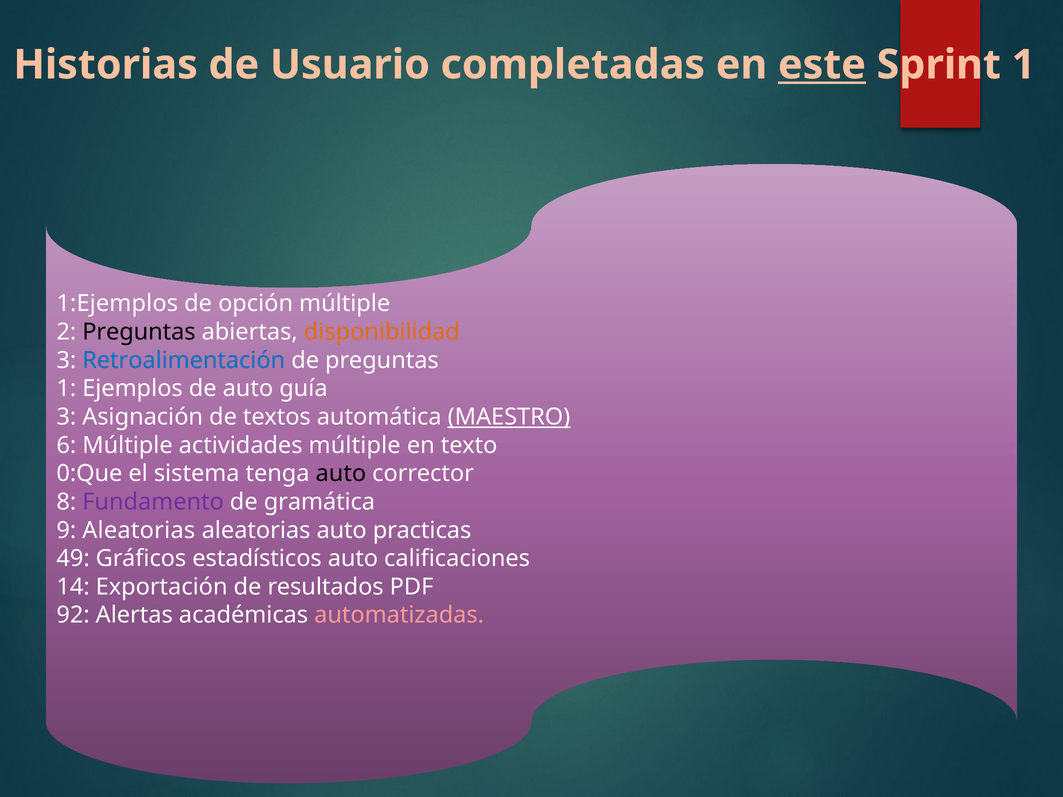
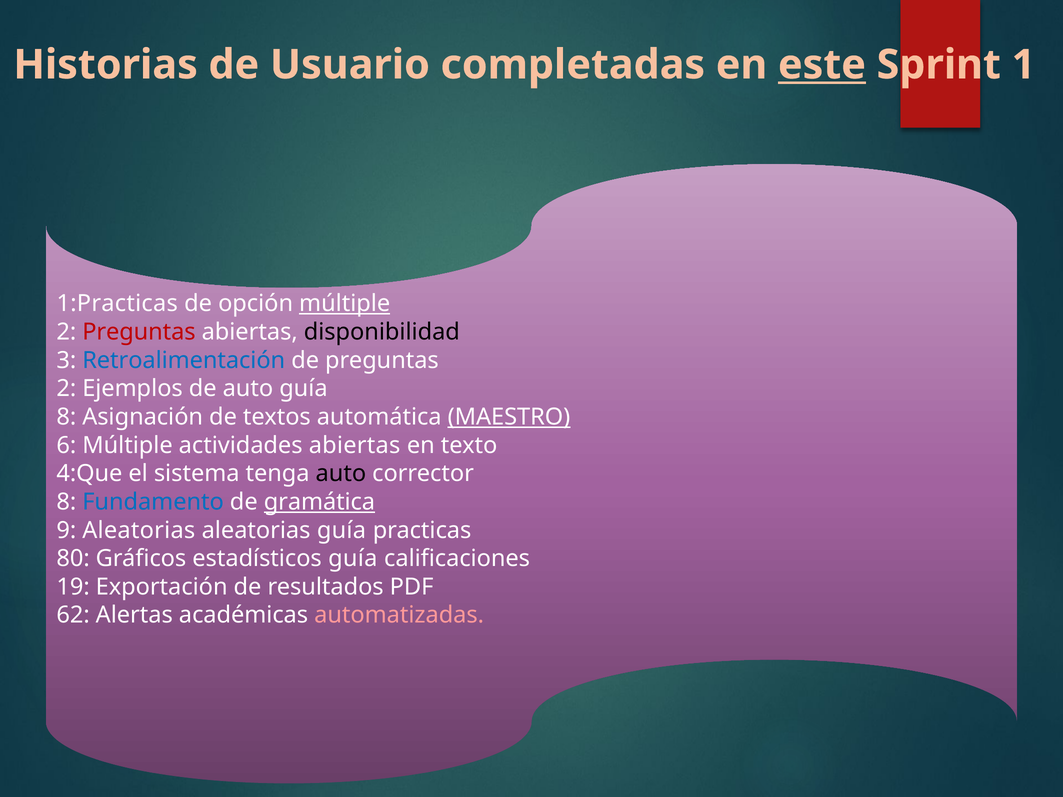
1:Ejemplos: 1:Ejemplos -> 1:Practicas (117, 304)
múltiple underline: none -> present (345, 304)
Preguntas colour: black -> red (139, 332)
disponibilidad colour: orange -> black (382, 332)
1: 1 -> 2 (66, 389)
3: 3 -> 8 (66, 417)
actividades múltiple: múltiple -> abiertas (355, 445)
0:Que: 0:Que -> 4:Que (89, 474)
Fundamento colour: purple -> blue (153, 502)
gramática underline: none -> present (319, 502)
aleatorias auto: auto -> guía (341, 530)
49: 49 -> 80 (73, 559)
estadísticos auto: auto -> guía (353, 559)
14: 14 -> 19 (73, 587)
92: 92 -> 62 (73, 615)
